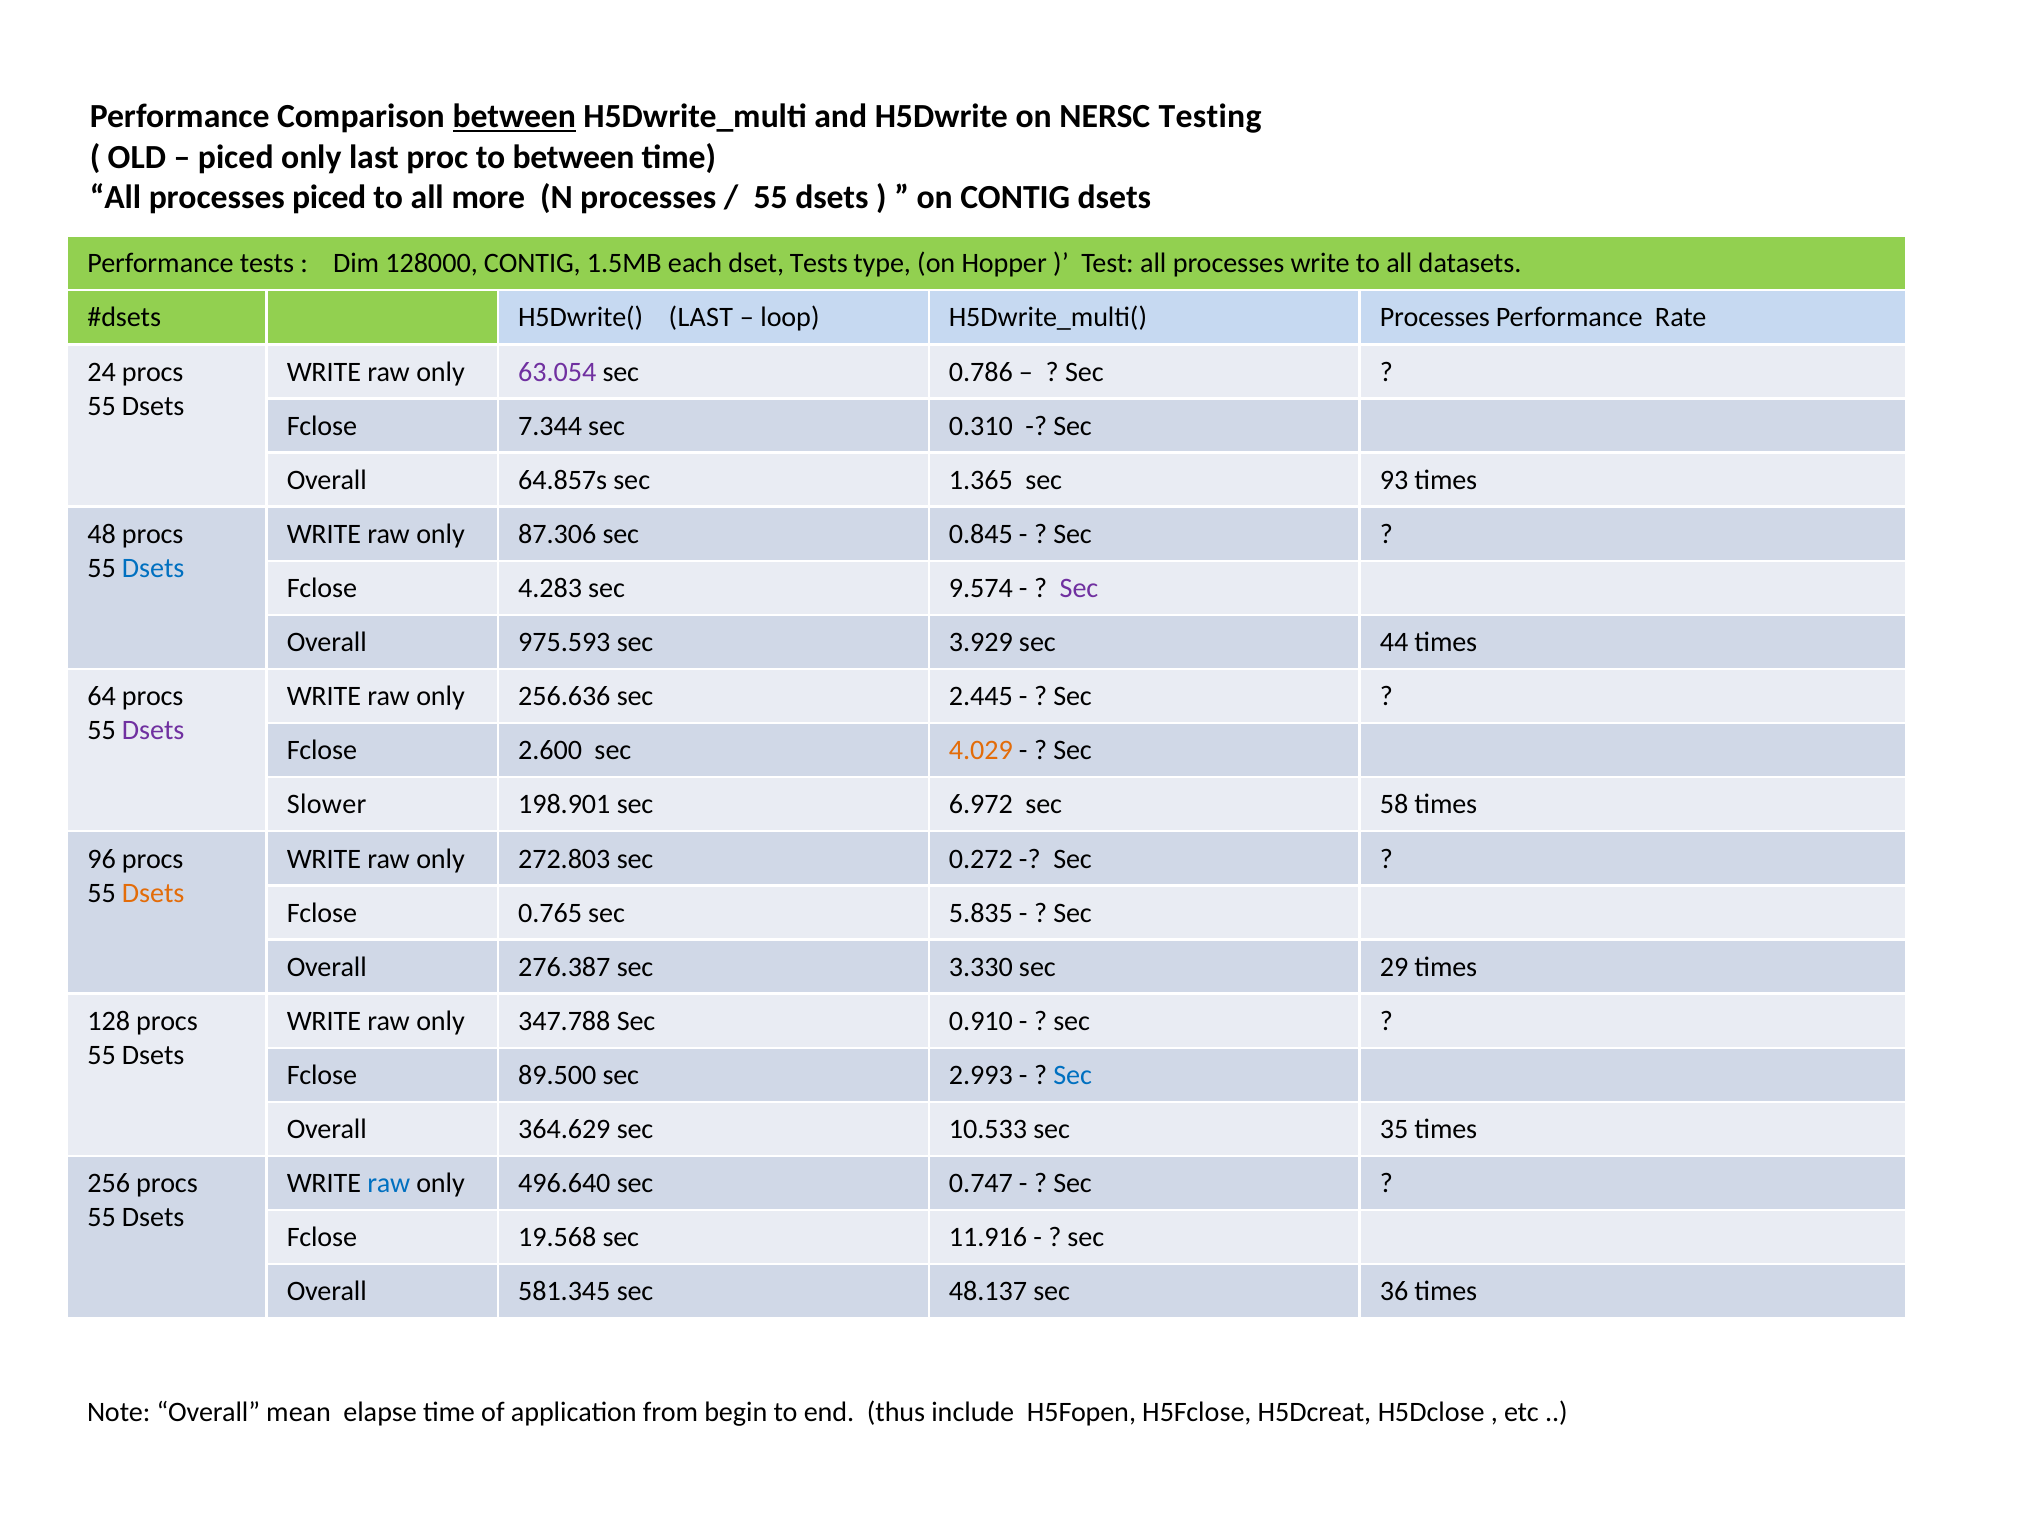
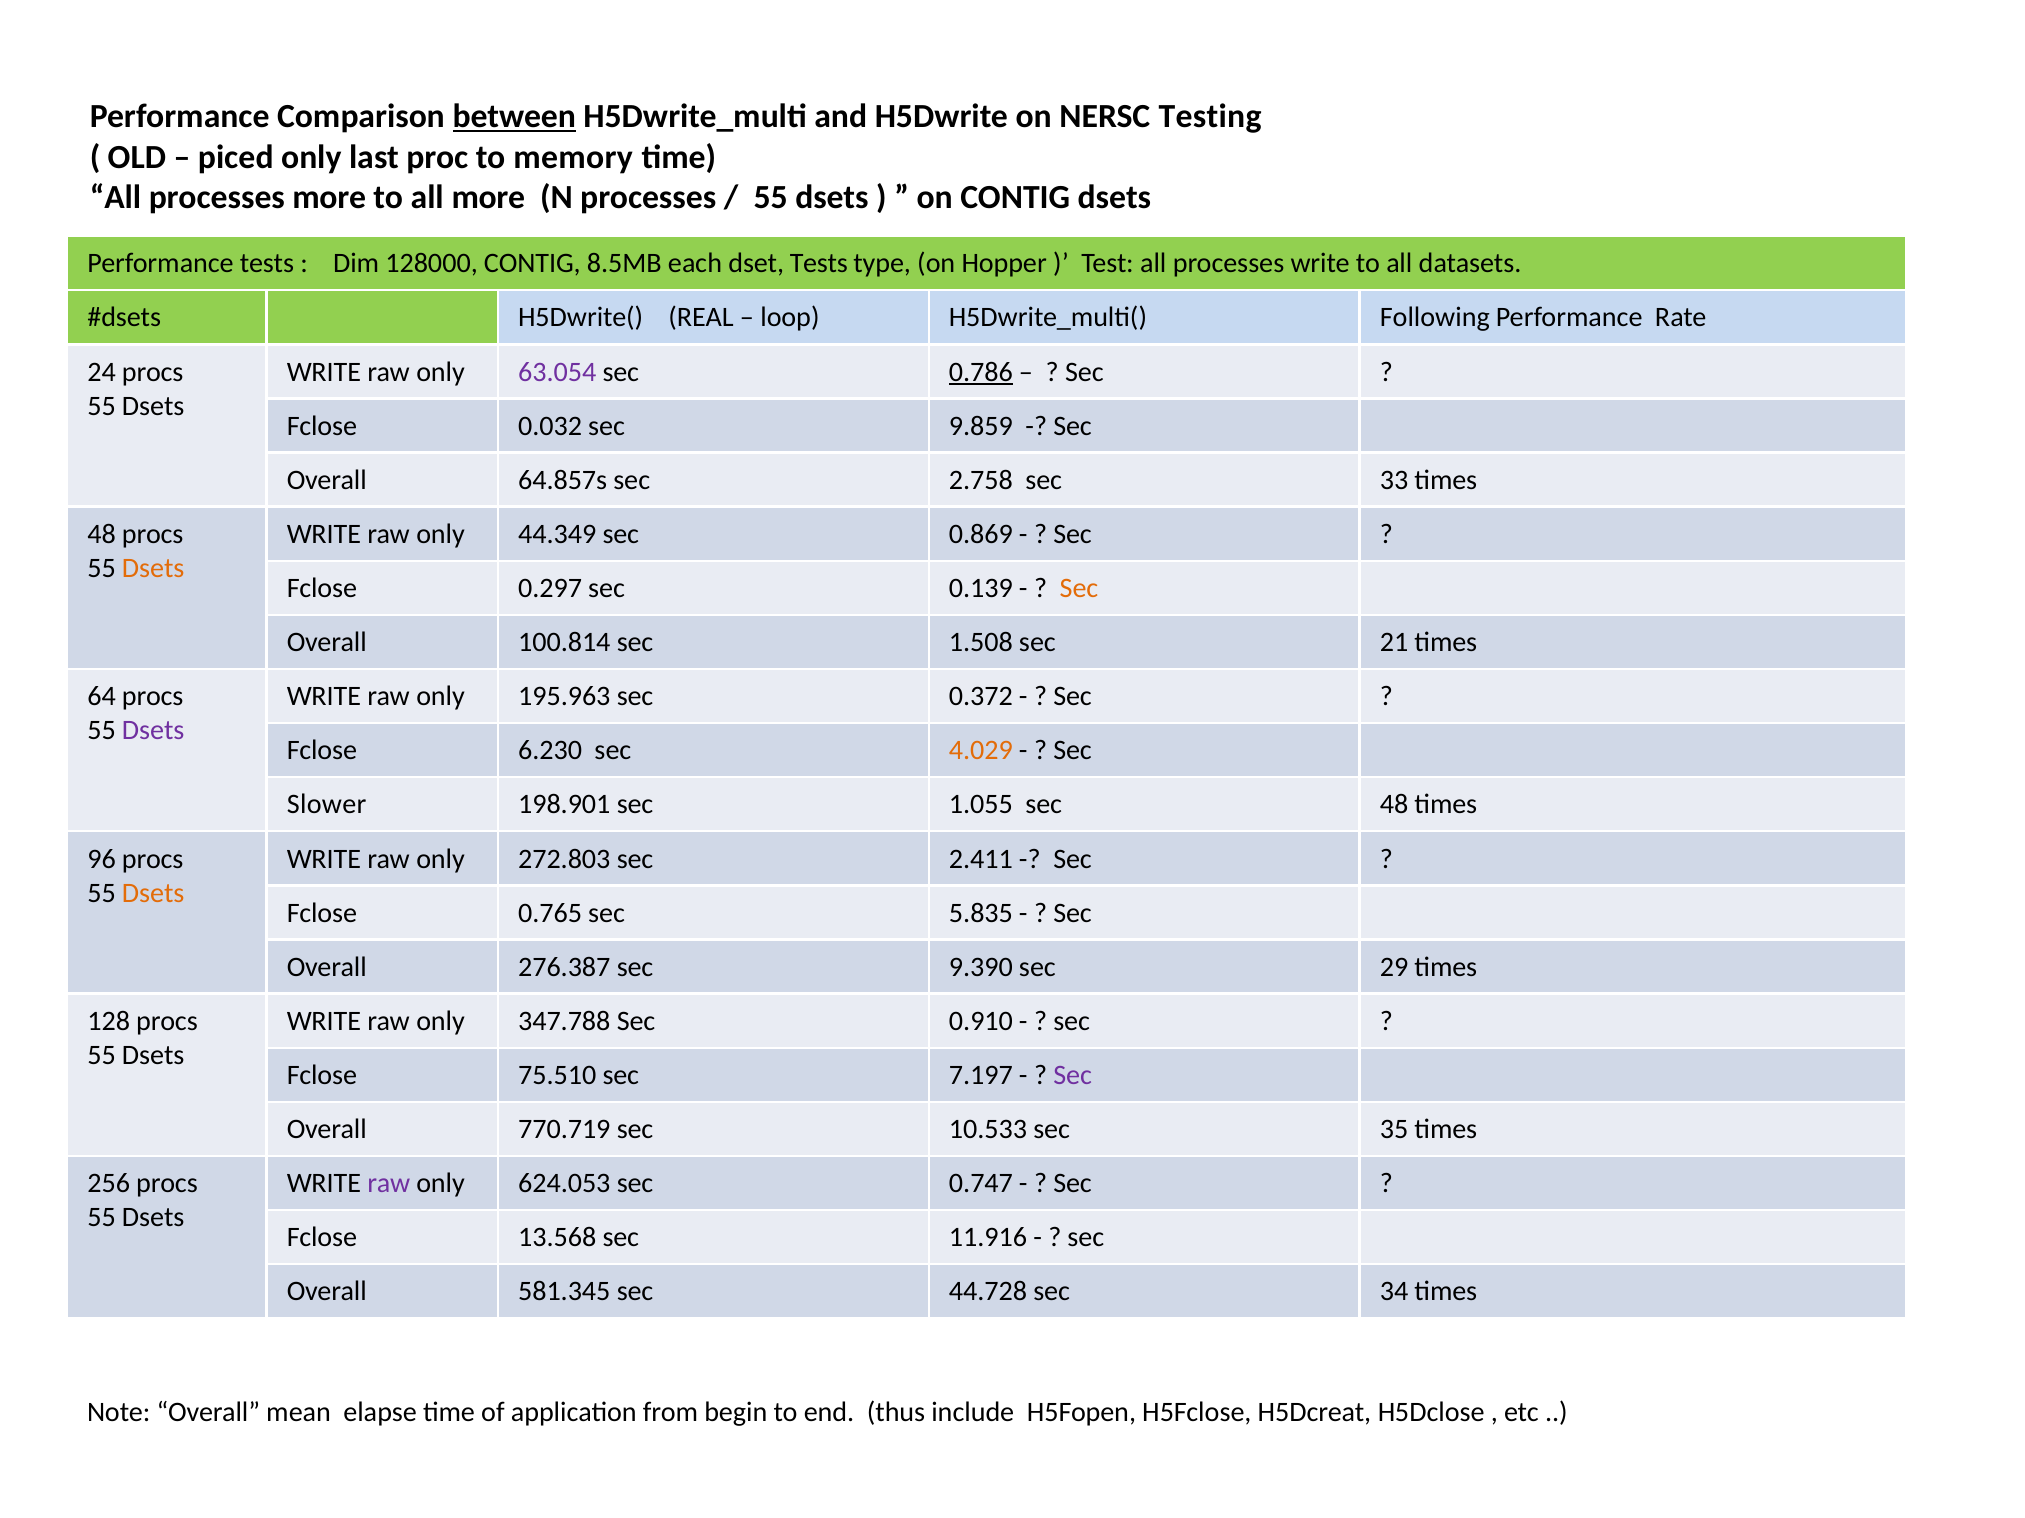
to between: between -> memory (573, 157)
processes piced: piced -> more (329, 198)
1.5MB: 1.5MB -> 8.5MB (624, 264)
H5Dwrite( LAST: LAST -> REAL (701, 318)
Processes: Processes -> Following (1435, 318)
0.786 underline: none -> present (981, 372)
7.344: 7.344 -> 0.032 (550, 426)
0.310: 0.310 -> 9.859 (981, 426)
1.365: 1.365 -> 2.758 (981, 480)
93: 93 -> 33 (1394, 480)
87.306: 87.306 -> 44.349 (557, 534)
0.845: 0.845 -> 0.869 (981, 534)
Dsets colour: blue -> orange (153, 568)
4.283: 4.283 -> 0.297 (550, 588)
9.574: 9.574 -> 0.139 (981, 588)
Sec colour: purple -> orange (1079, 588)
975.593: 975.593 -> 100.814 (564, 643)
3.929: 3.929 -> 1.508 (981, 643)
44: 44 -> 21 (1394, 643)
256.636: 256.636 -> 195.963 (564, 697)
2.445: 2.445 -> 0.372 (981, 697)
2.600: 2.600 -> 6.230 (550, 751)
6.972: 6.972 -> 1.055 (981, 805)
sec 58: 58 -> 48 (1394, 805)
0.272: 0.272 -> 2.411 (981, 859)
3.330: 3.330 -> 9.390 (981, 967)
89.500: 89.500 -> 75.510 (557, 1076)
2.993: 2.993 -> 7.197 (981, 1076)
Sec colour: blue -> purple (1073, 1076)
364.629: 364.629 -> 770.719 (564, 1130)
raw colour: blue -> purple (389, 1184)
496.640: 496.640 -> 624.053 (564, 1184)
19.568: 19.568 -> 13.568 (557, 1238)
48.137: 48.137 -> 44.728 (988, 1292)
36: 36 -> 34 (1394, 1292)
